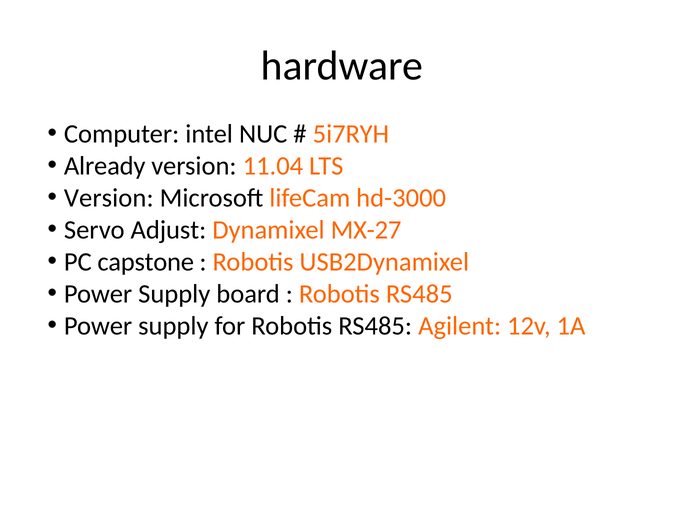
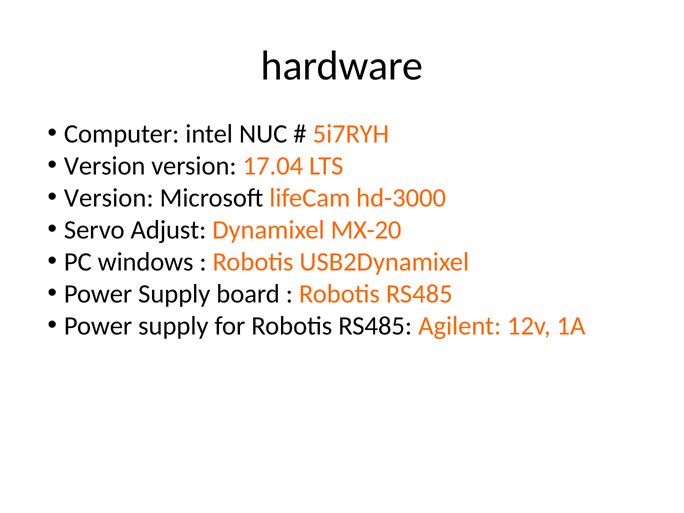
Already: Already -> Version (105, 166)
11.04: 11.04 -> 17.04 (273, 166)
MX-27: MX-27 -> MX-20 (366, 230)
capstone: capstone -> windows (146, 262)
